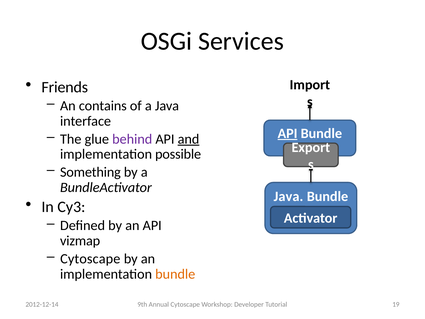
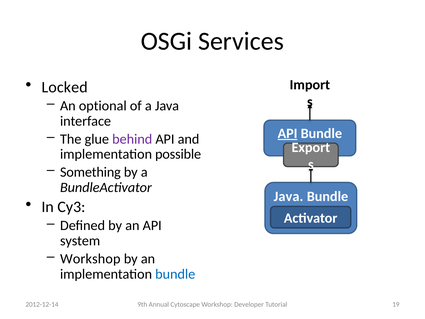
Friends: Friends -> Locked (65, 87)
contains: contains -> optional (103, 106)
and underline: present -> none (189, 139)
vizmap: vizmap -> system (80, 241)
Cytoscape: Cytoscape -> Workshop (90, 259)
bundle colour: orange -> blue (175, 274)
